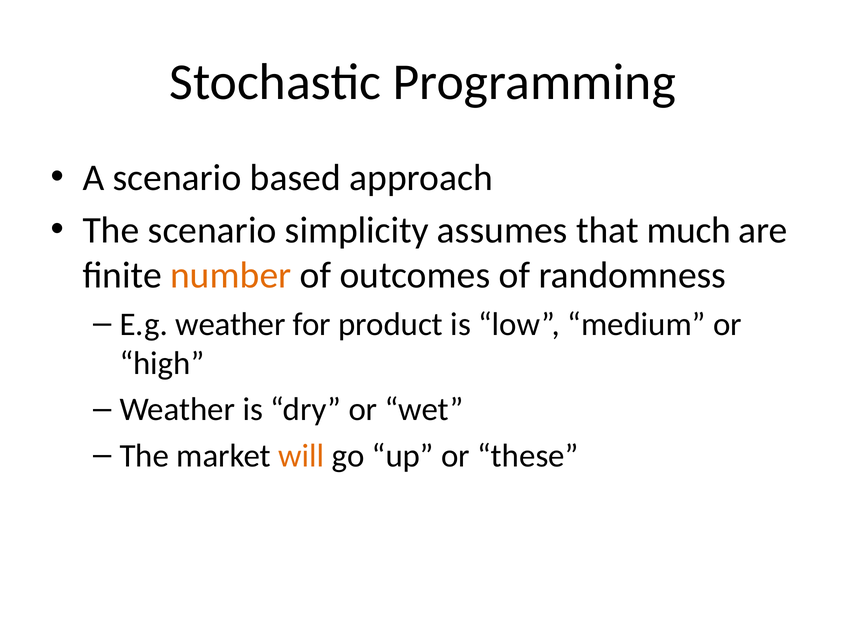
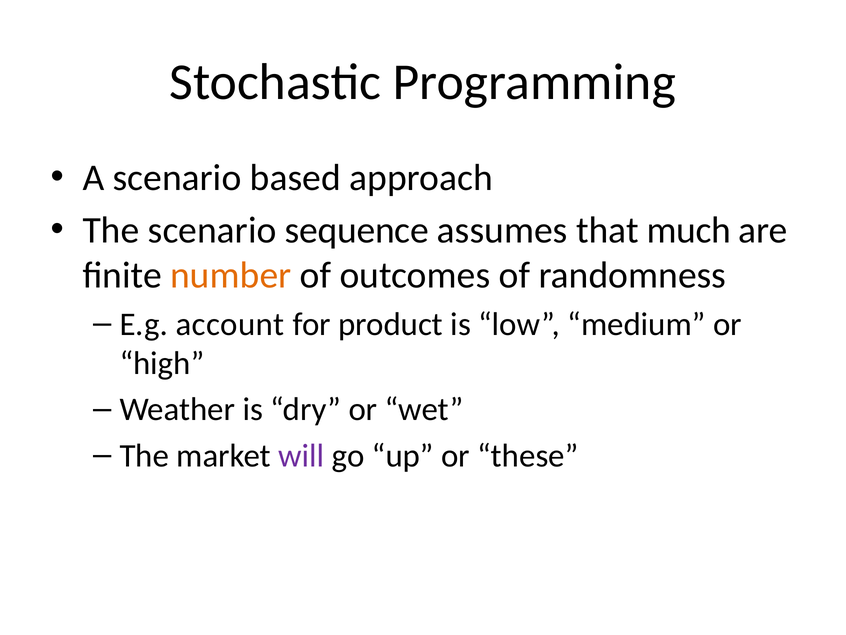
simplicity: simplicity -> sequence (357, 230)
E.g weather: weather -> account (230, 324)
will colour: orange -> purple (301, 455)
